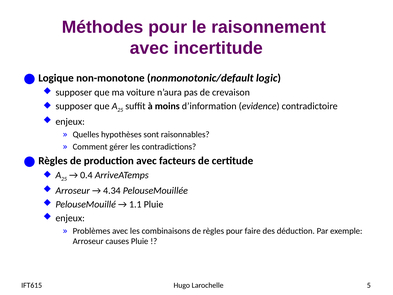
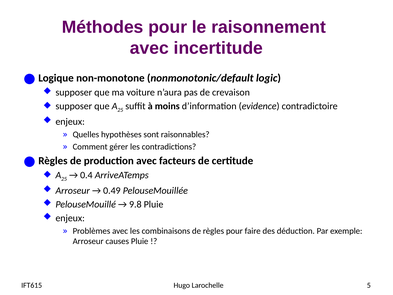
4.34: 4.34 -> 0.49 (112, 190)
1.1: 1.1 -> 9.8 (135, 204)
